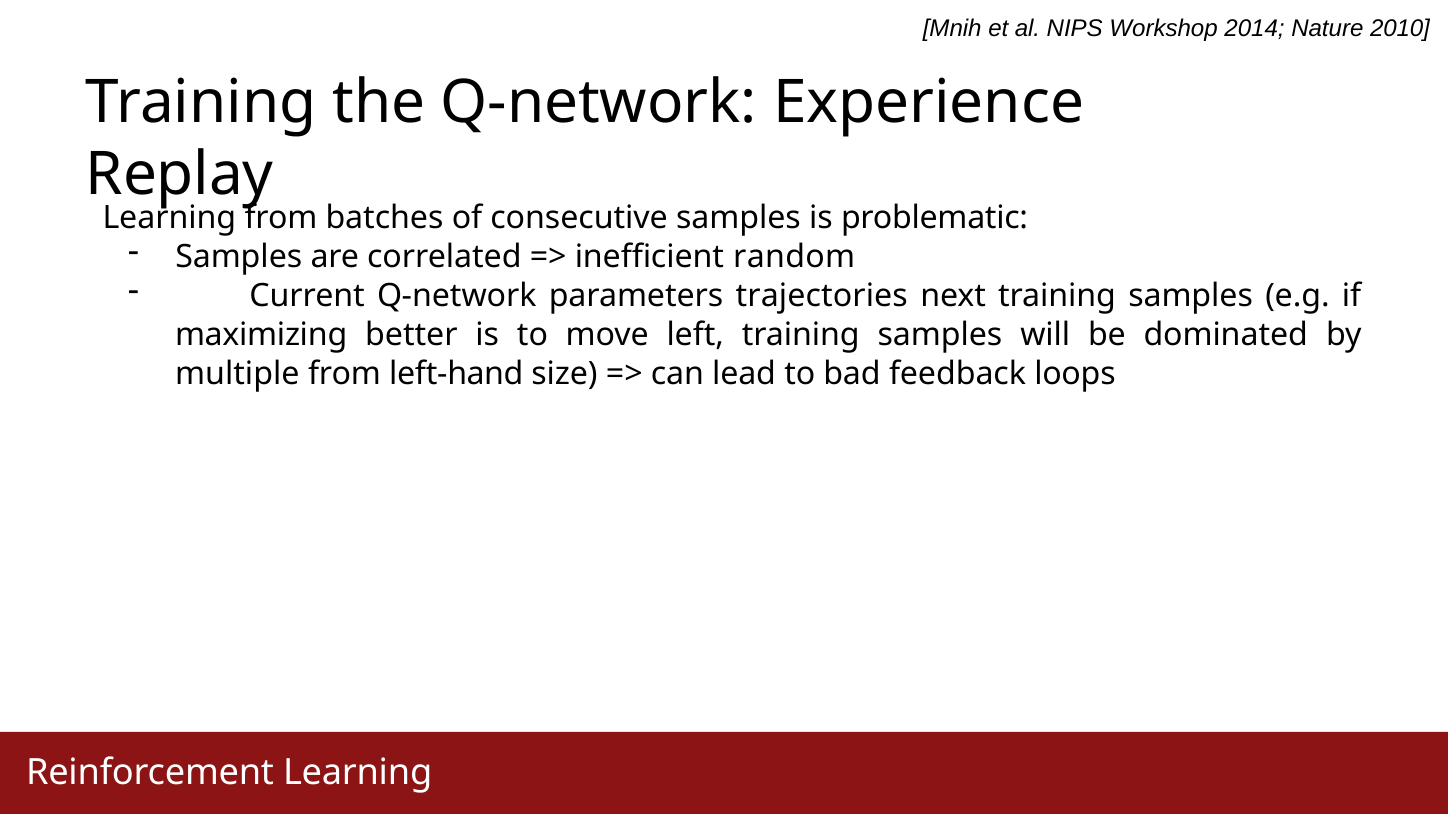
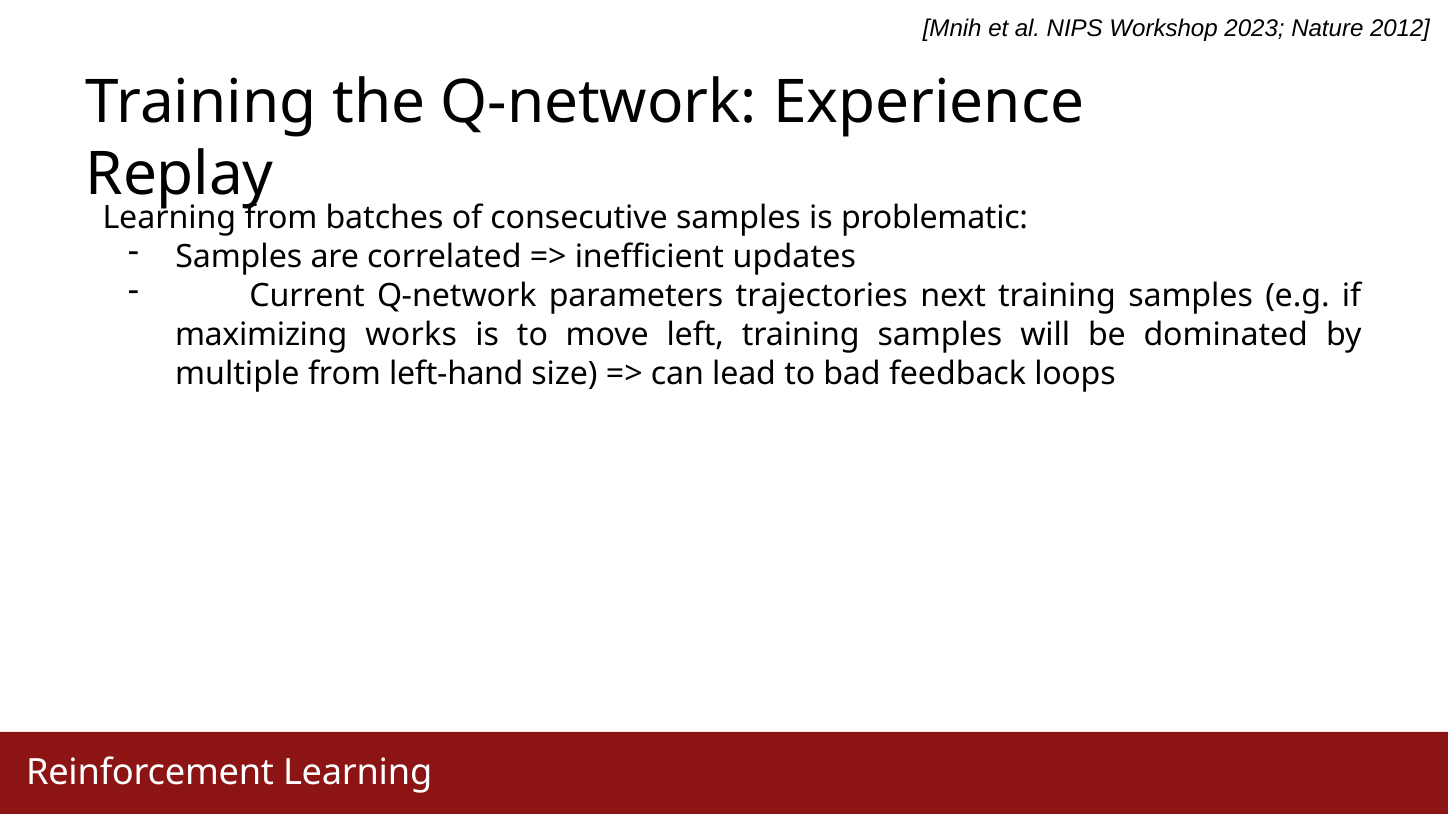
2014: 2014 -> 2023 (1255, 29)
2010: 2010 -> 2012 (1400, 29)
random: random -> updates (794, 257)
better: better -> works (411, 335)
